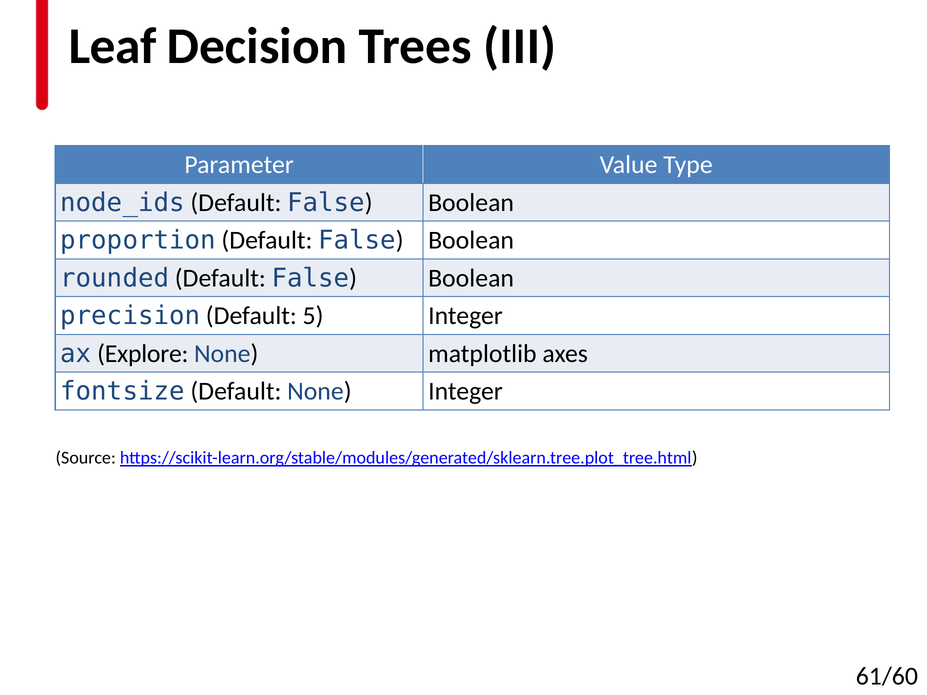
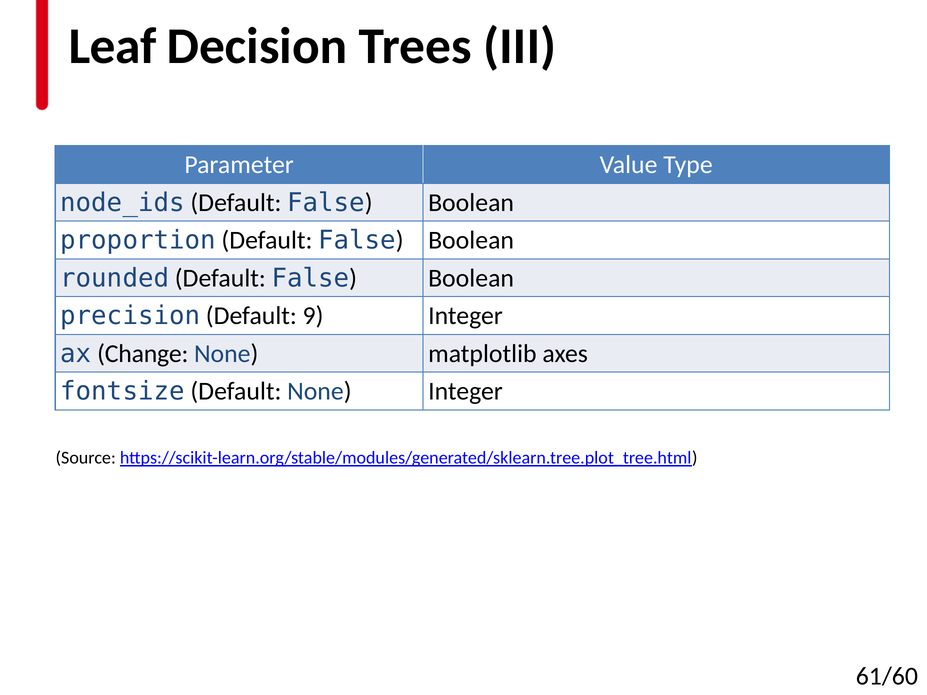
5: 5 -> 9 (313, 316)
Explore: Explore -> Change (143, 354)
